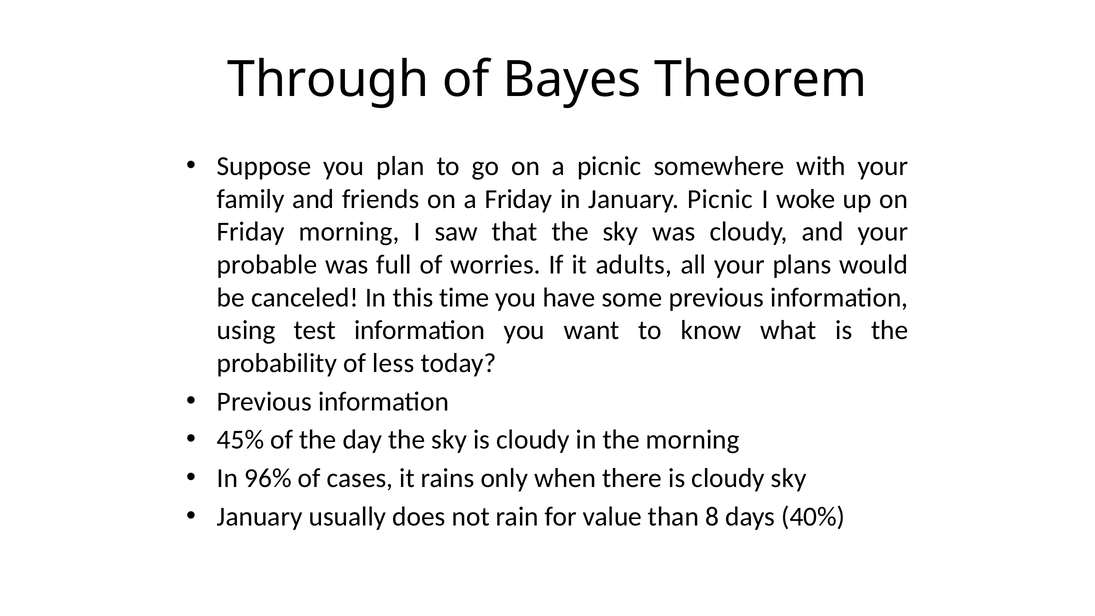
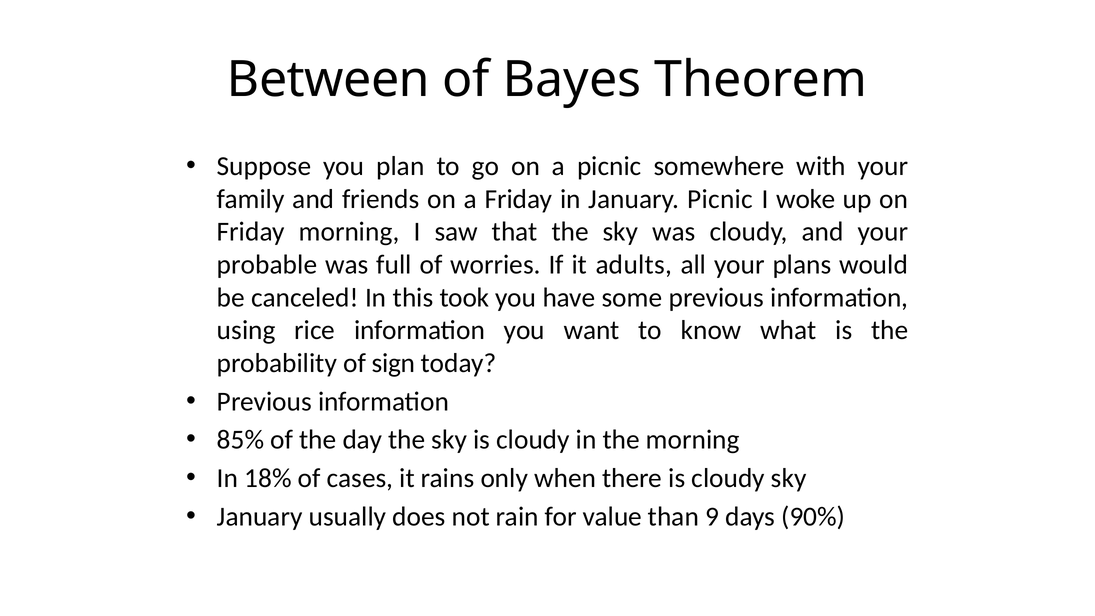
Through: Through -> Between (328, 79)
time: time -> took (464, 298)
test: test -> rice (315, 330)
less: less -> sign (394, 363)
45%: 45% -> 85% (241, 440)
96%: 96% -> 18% (268, 478)
8: 8 -> 9 (712, 517)
40%: 40% -> 90% (813, 517)
